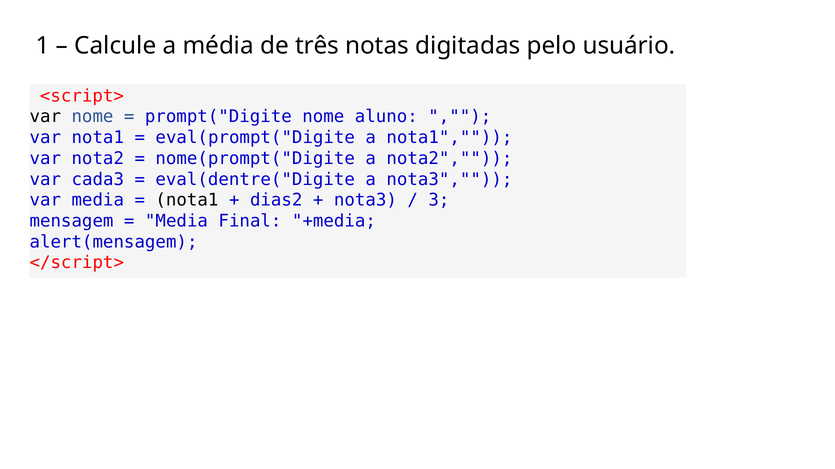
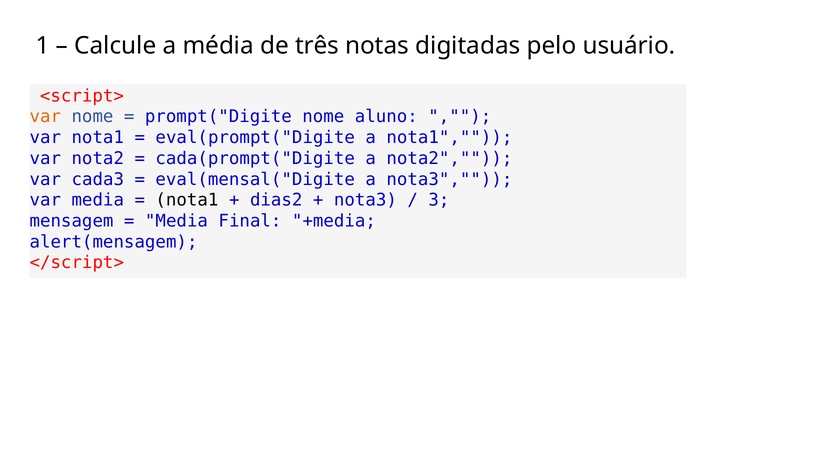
var colour: black -> orange (45, 117)
nome(prompt("Digite: nome(prompt("Digite -> cada(prompt("Digite (255, 159)
eval(dentre("Digite: eval(dentre("Digite -> eval(mensal("Digite (255, 180)
